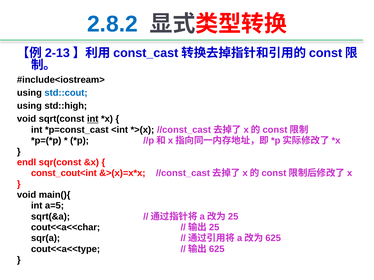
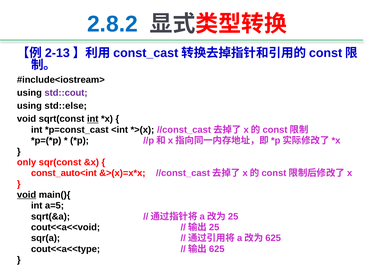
std::cout colour: blue -> purple (66, 93)
std::high: std::high -> std::else (66, 106)
endl: endl -> only (27, 163)
const_cout<int: const_cout<int -> const_auto<int (64, 173)
void underline: none -> present (27, 195)
cout<<a<<char: cout<<a<<char -> cout<<a<<void (66, 228)
